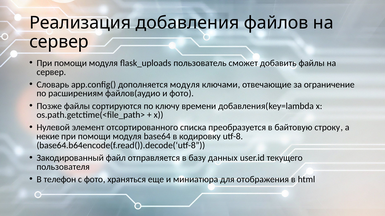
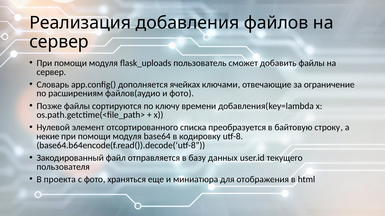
дополняется модуля: модуля -> ячейках (185, 85)
телефон: телефон -> проекта (60, 180)
